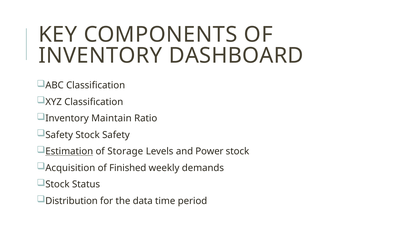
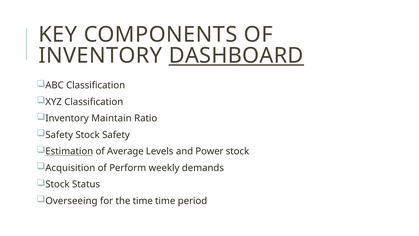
DASHBOARD underline: none -> present (236, 55)
Storage: Storage -> Average (125, 151)
Finished: Finished -> Perform (128, 168)
Distribution: Distribution -> Overseeing (71, 201)
the data: data -> time (143, 201)
